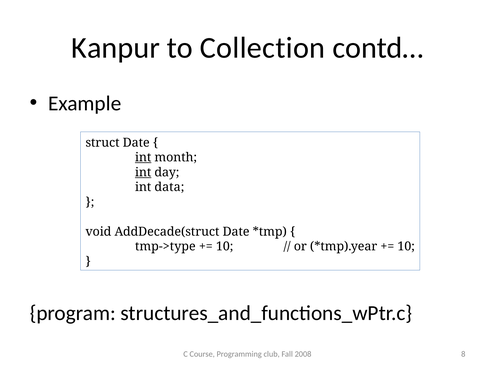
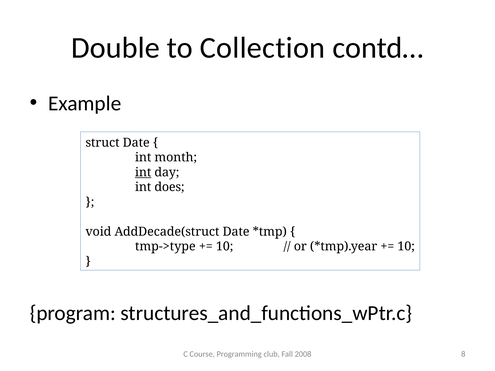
Kanpur: Kanpur -> Double (116, 48)
int underline: present -> none (143, 158)
data: data -> does (169, 187)
